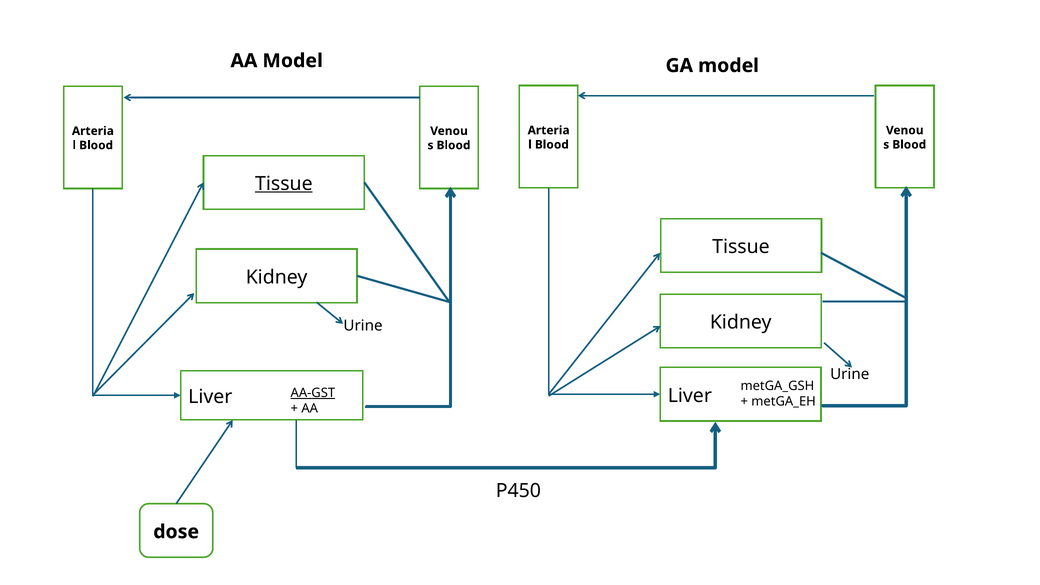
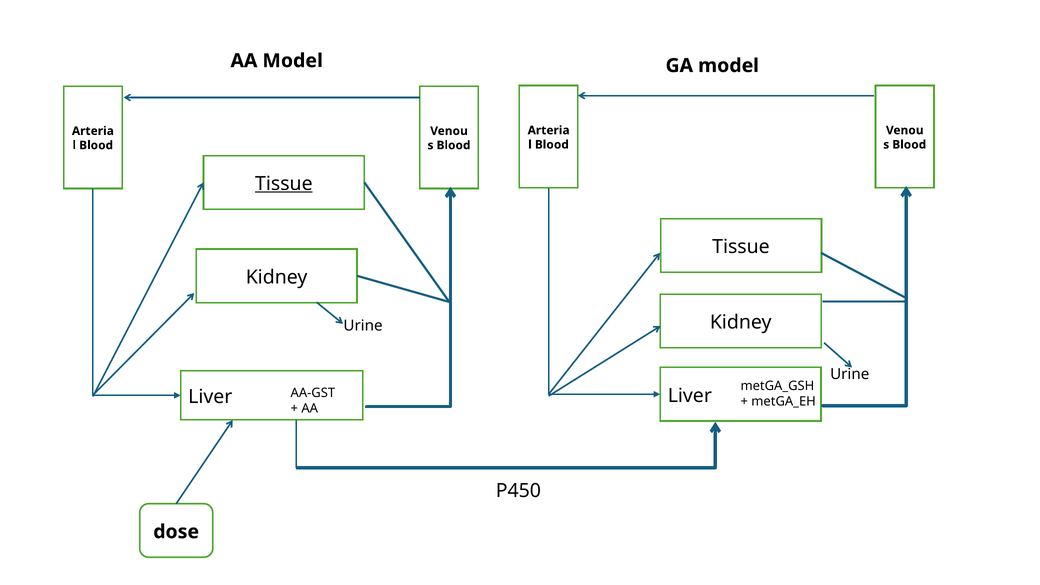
AA-GST underline: present -> none (313, 393)
